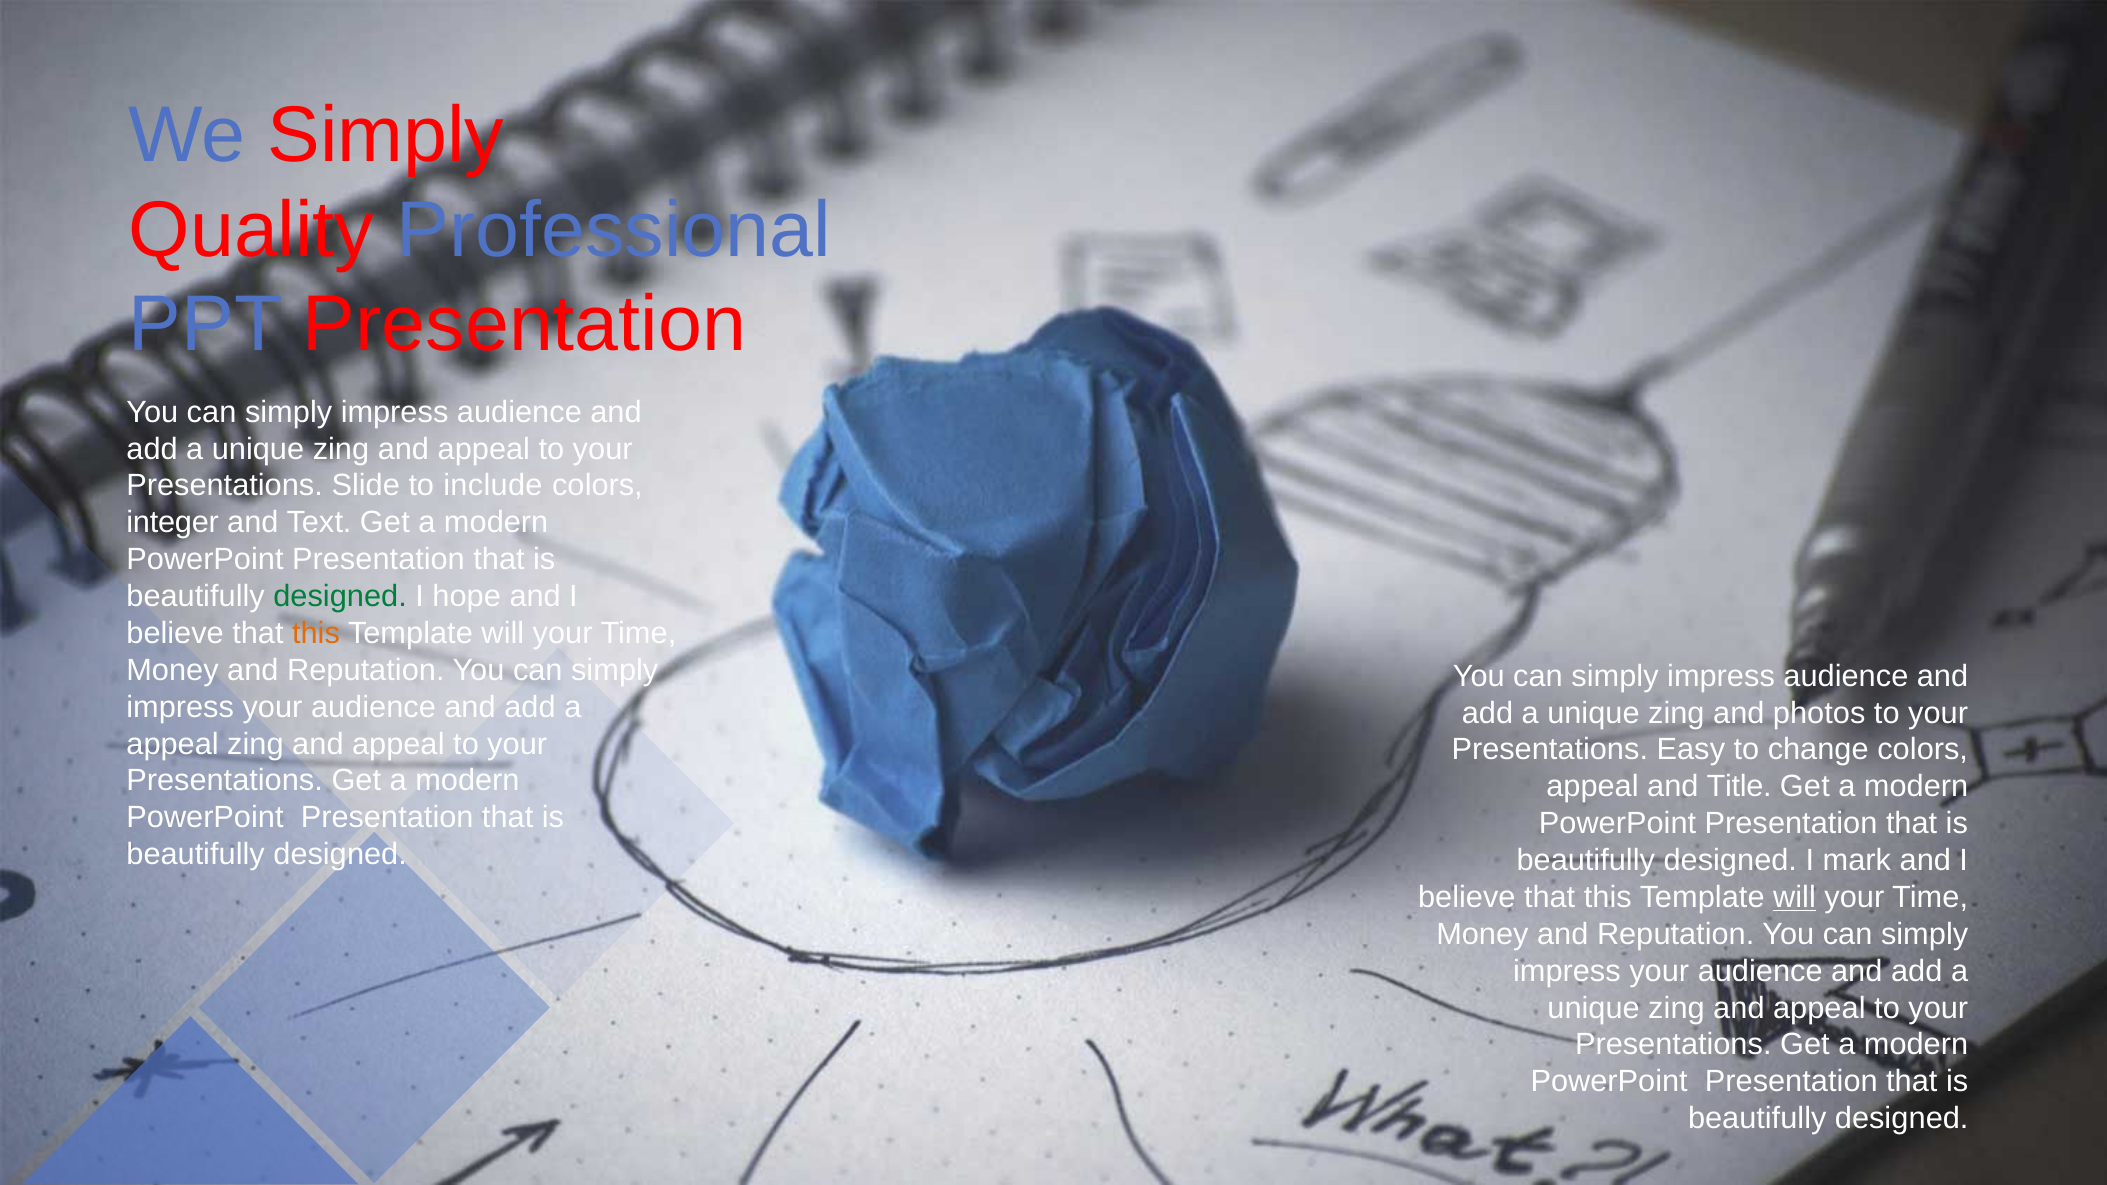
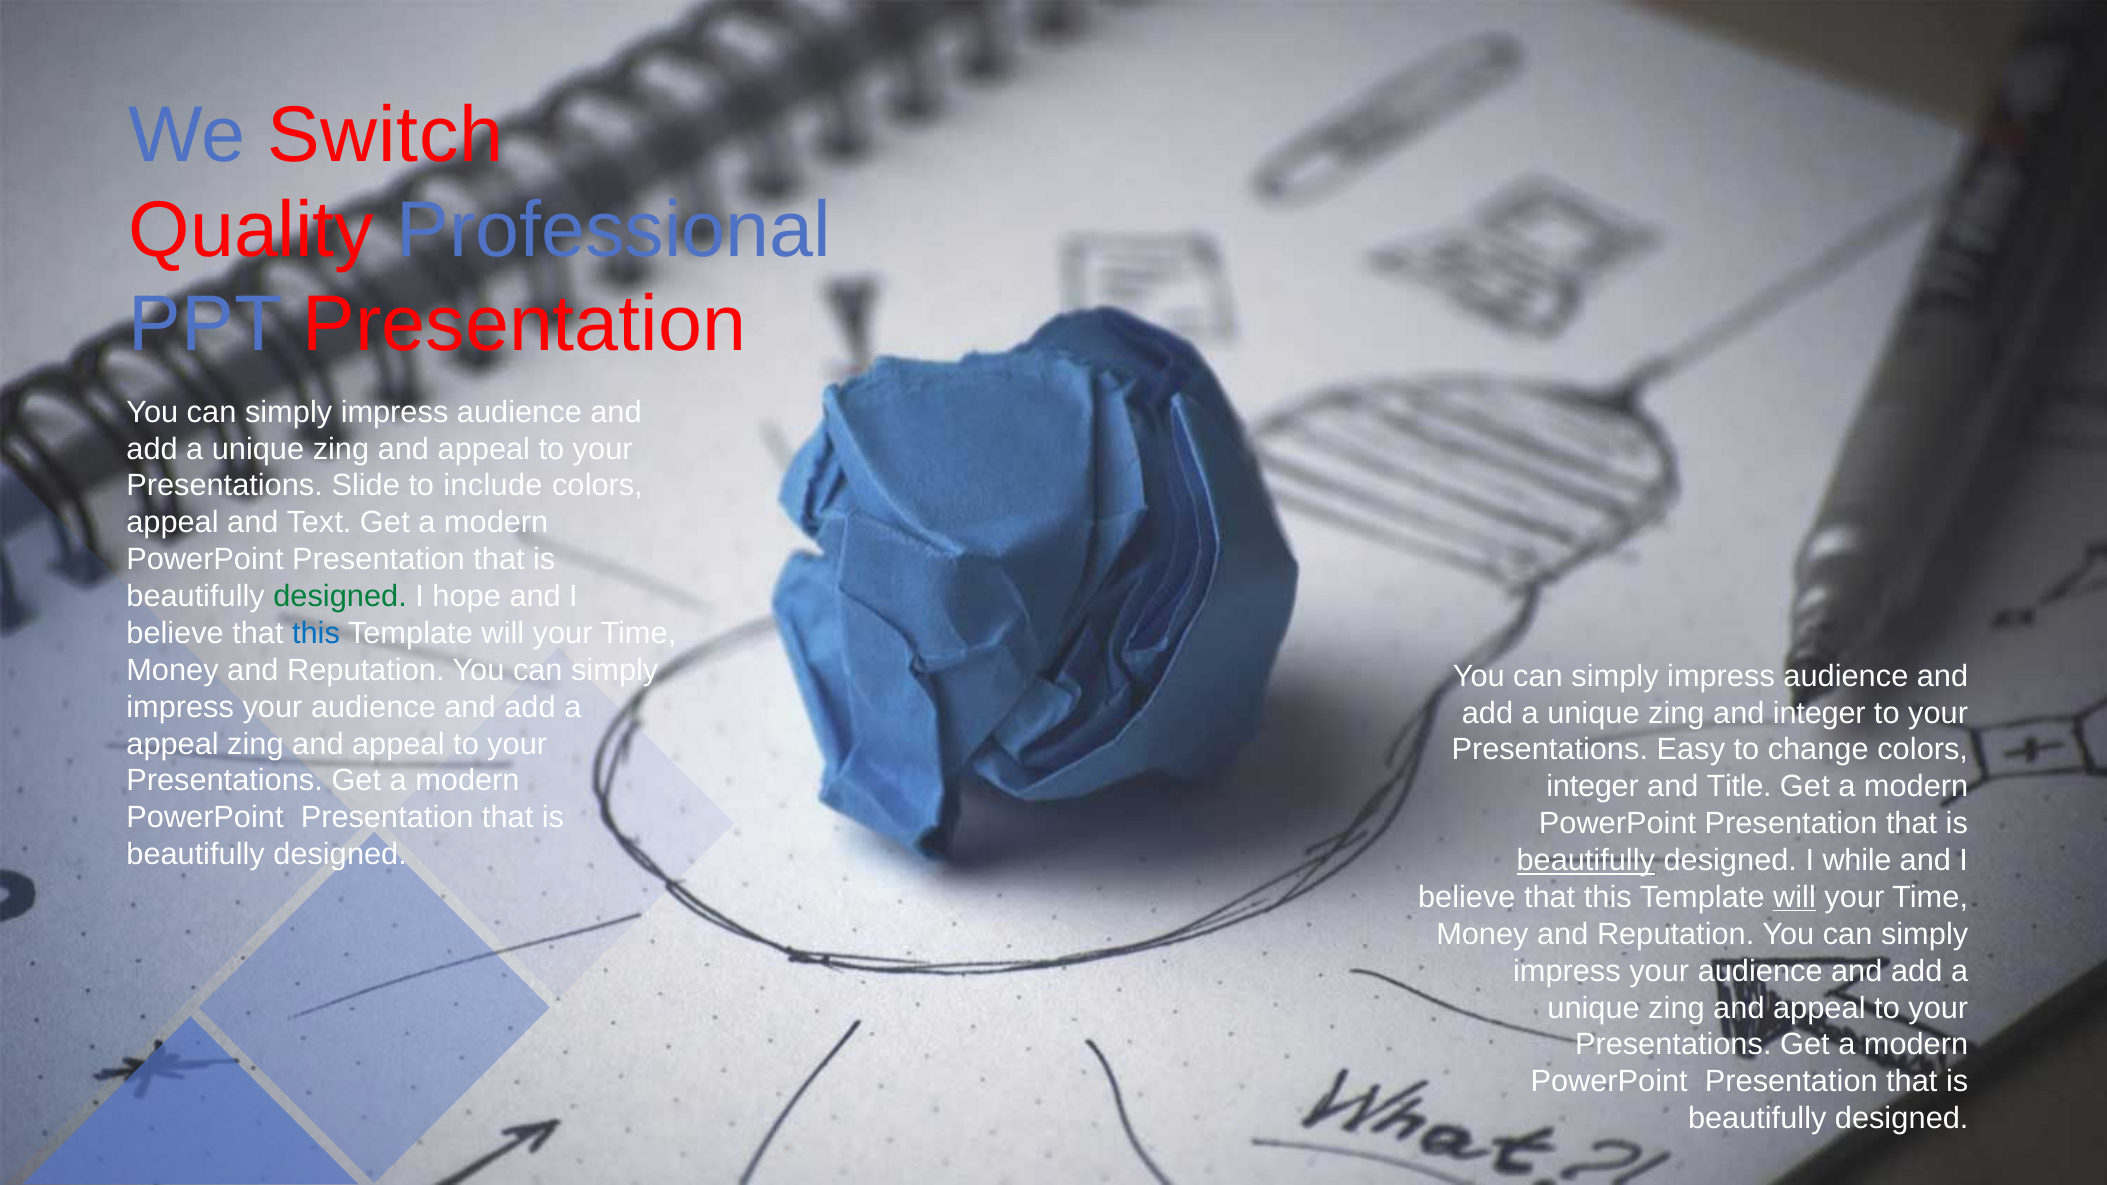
We Simply: Simply -> Switch (386, 135)
integer: integer -> appeal (173, 523)
this colour: orange -> blue (316, 633)
and photos: photos -> integer (1819, 713)
appeal: appeal -> integer (1593, 787)
beautifully underline: none -> present (1586, 861)
mark: mark -> while (1857, 861)
